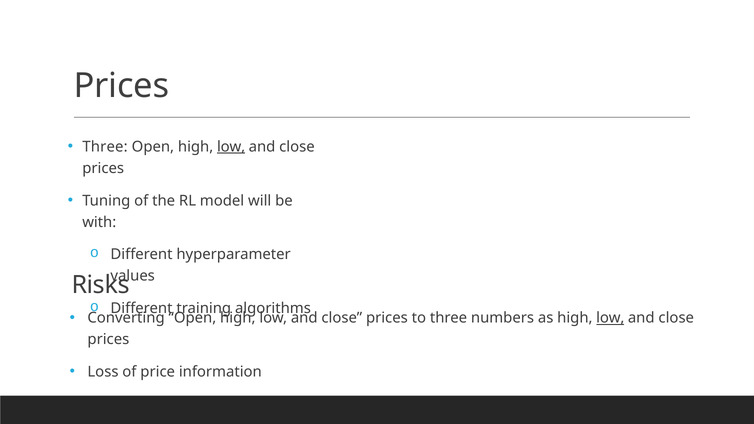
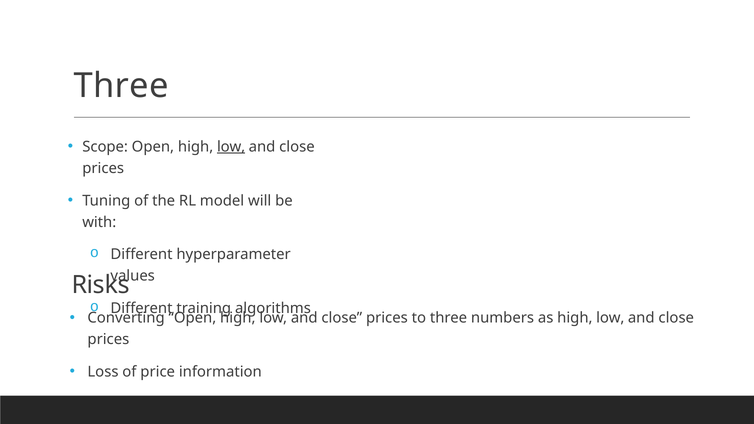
Prices: Prices -> Three (121, 86)
Three: Three -> Scope (105, 147)
low underline: present -> none (610, 318)
